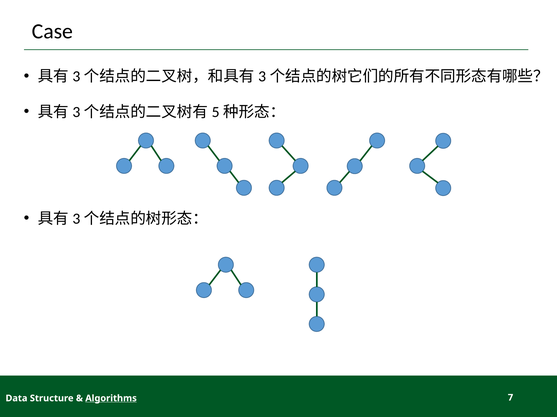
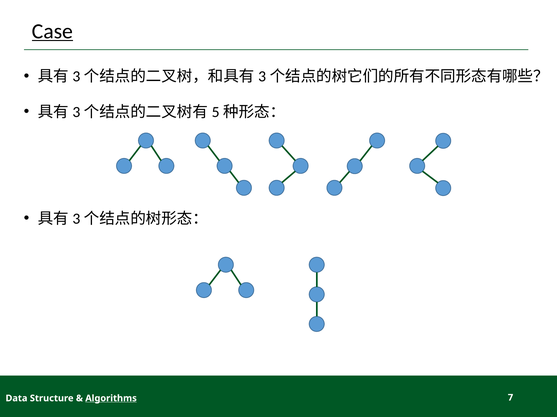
Case underline: none -> present (52, 31)
